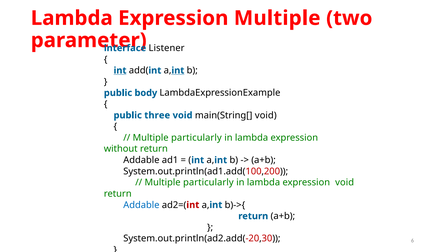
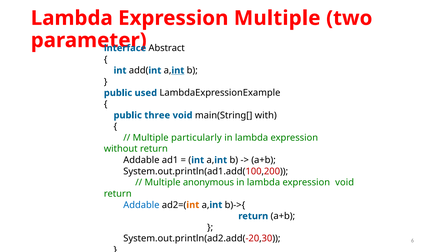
Listener: Listener -> Abstract (167, 48)
int underline: present -> none (120, 70)
body: body -> used (146, 93)
main(String[ void: void -> with (266, 115)
particularly: particularly -> anonymous (208, 183)
int colour: red -> orange (193, 205)
